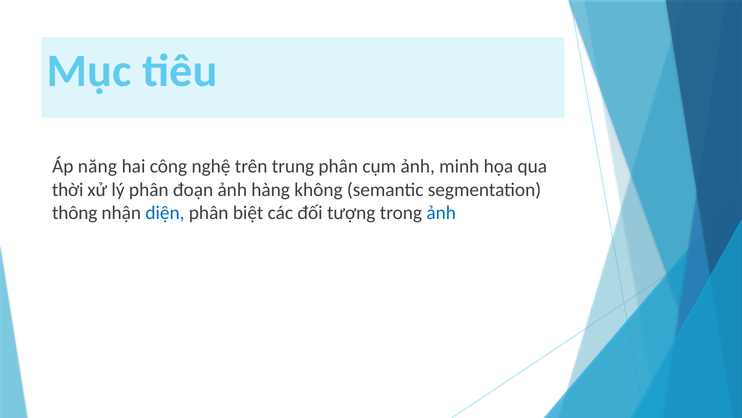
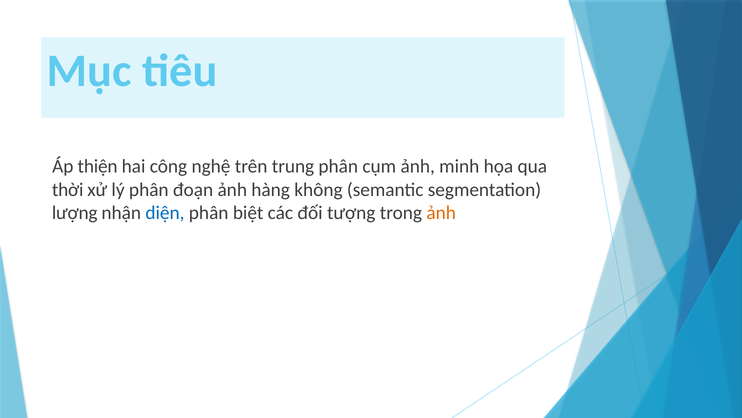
năng: năng -> thiện (98, 166)
thông: thông -> lượng (75, 213)
ảnh colour: blue -> orange (441, 213)
